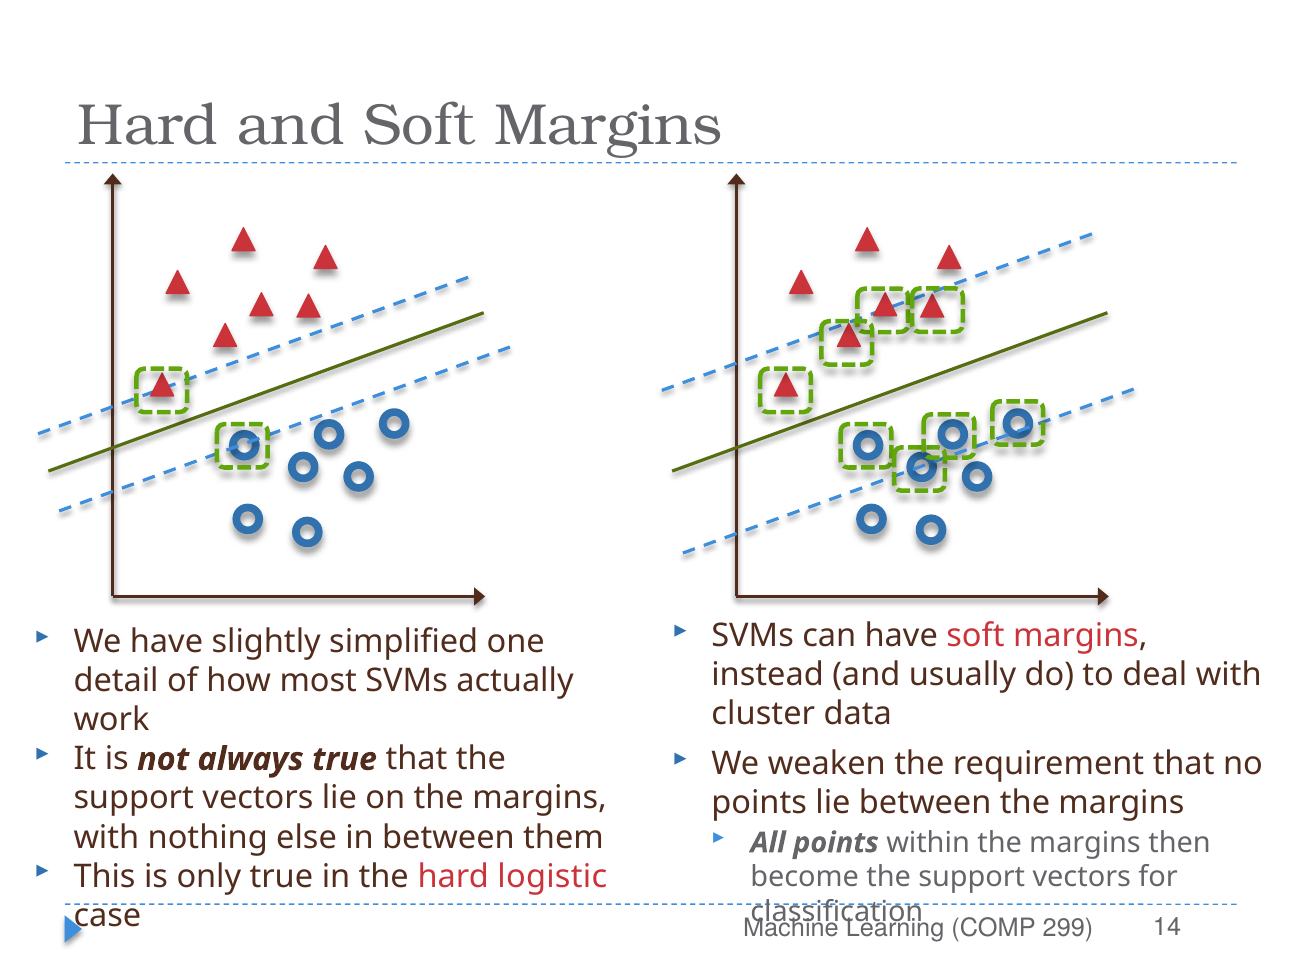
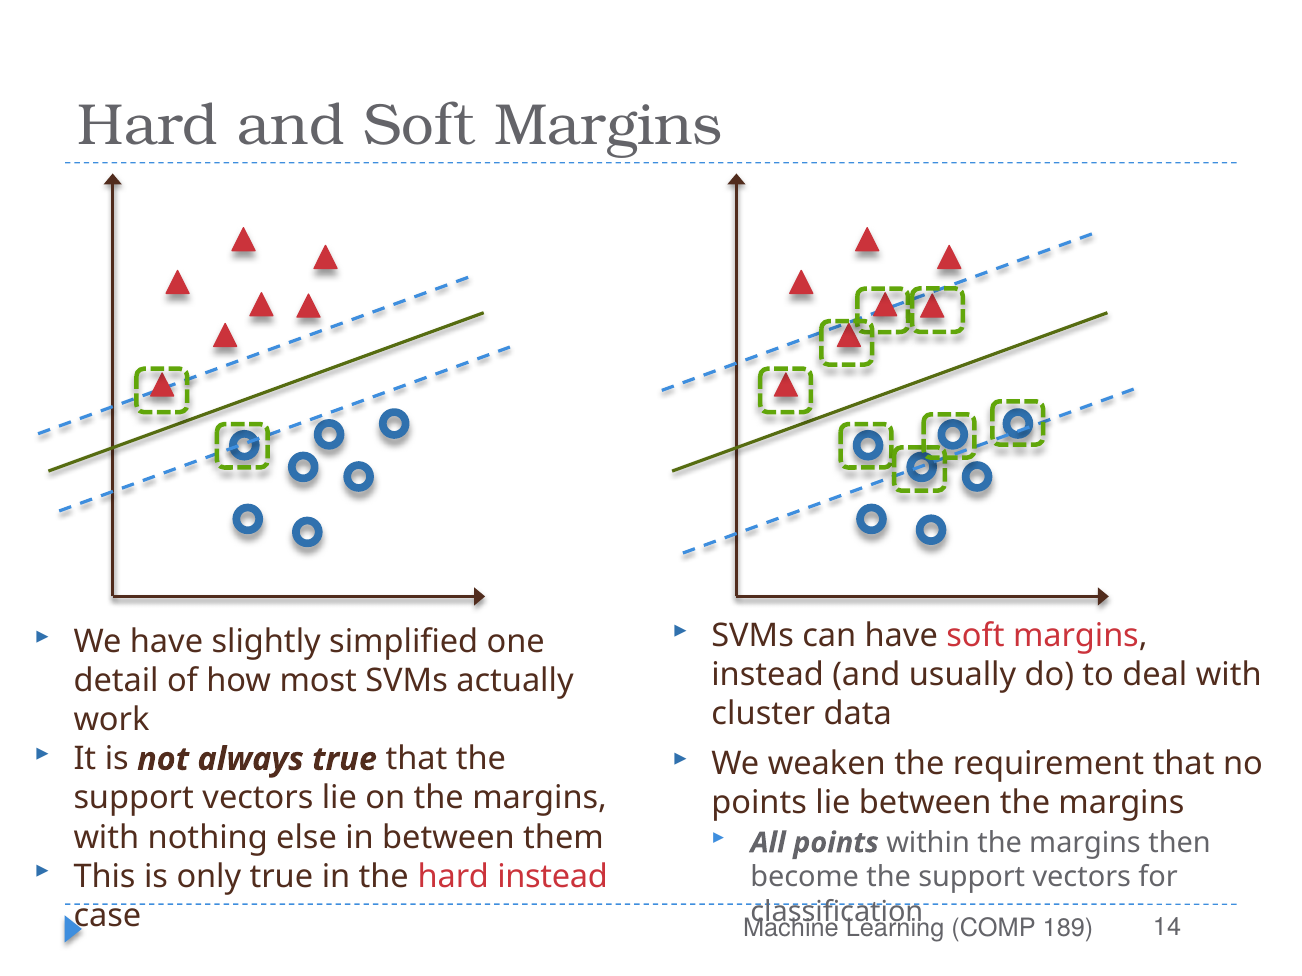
hard logistic: logistic -> instead (553, 877)
299: 299 -> 189 (1068, 928)
